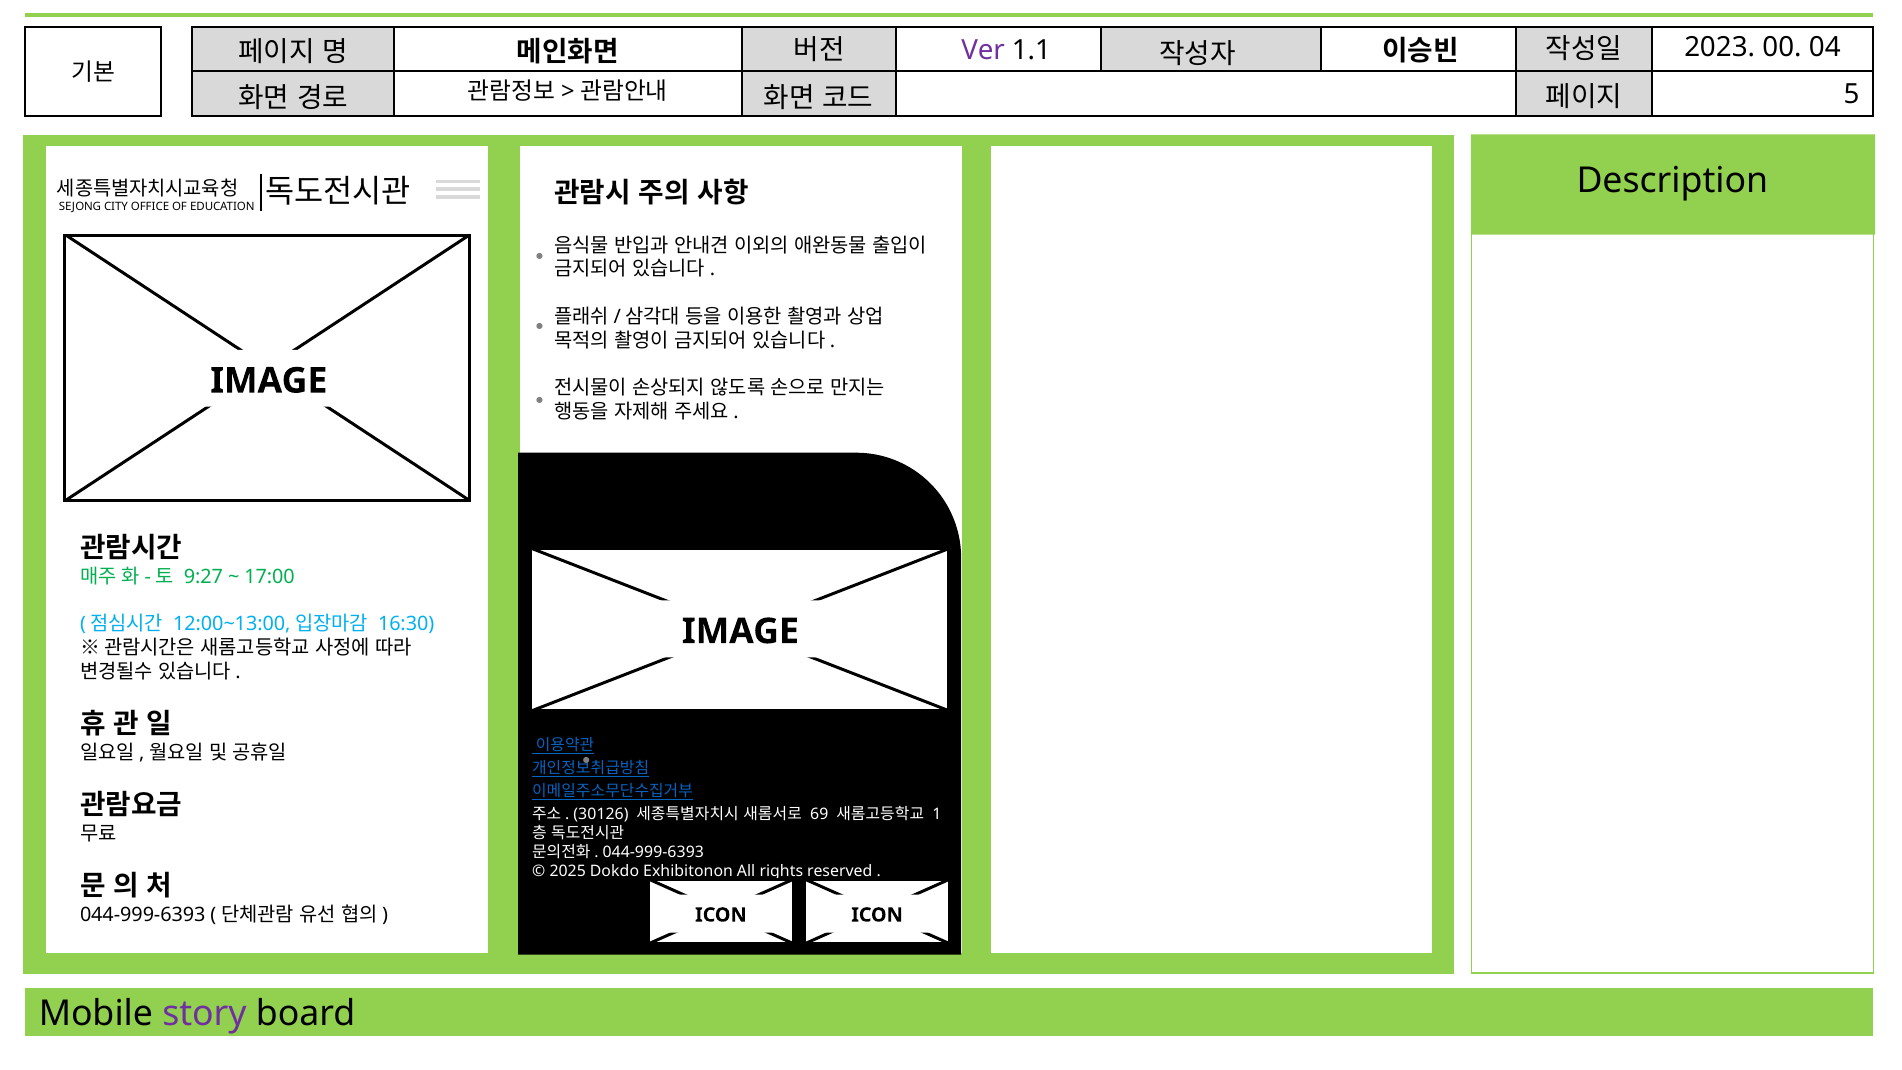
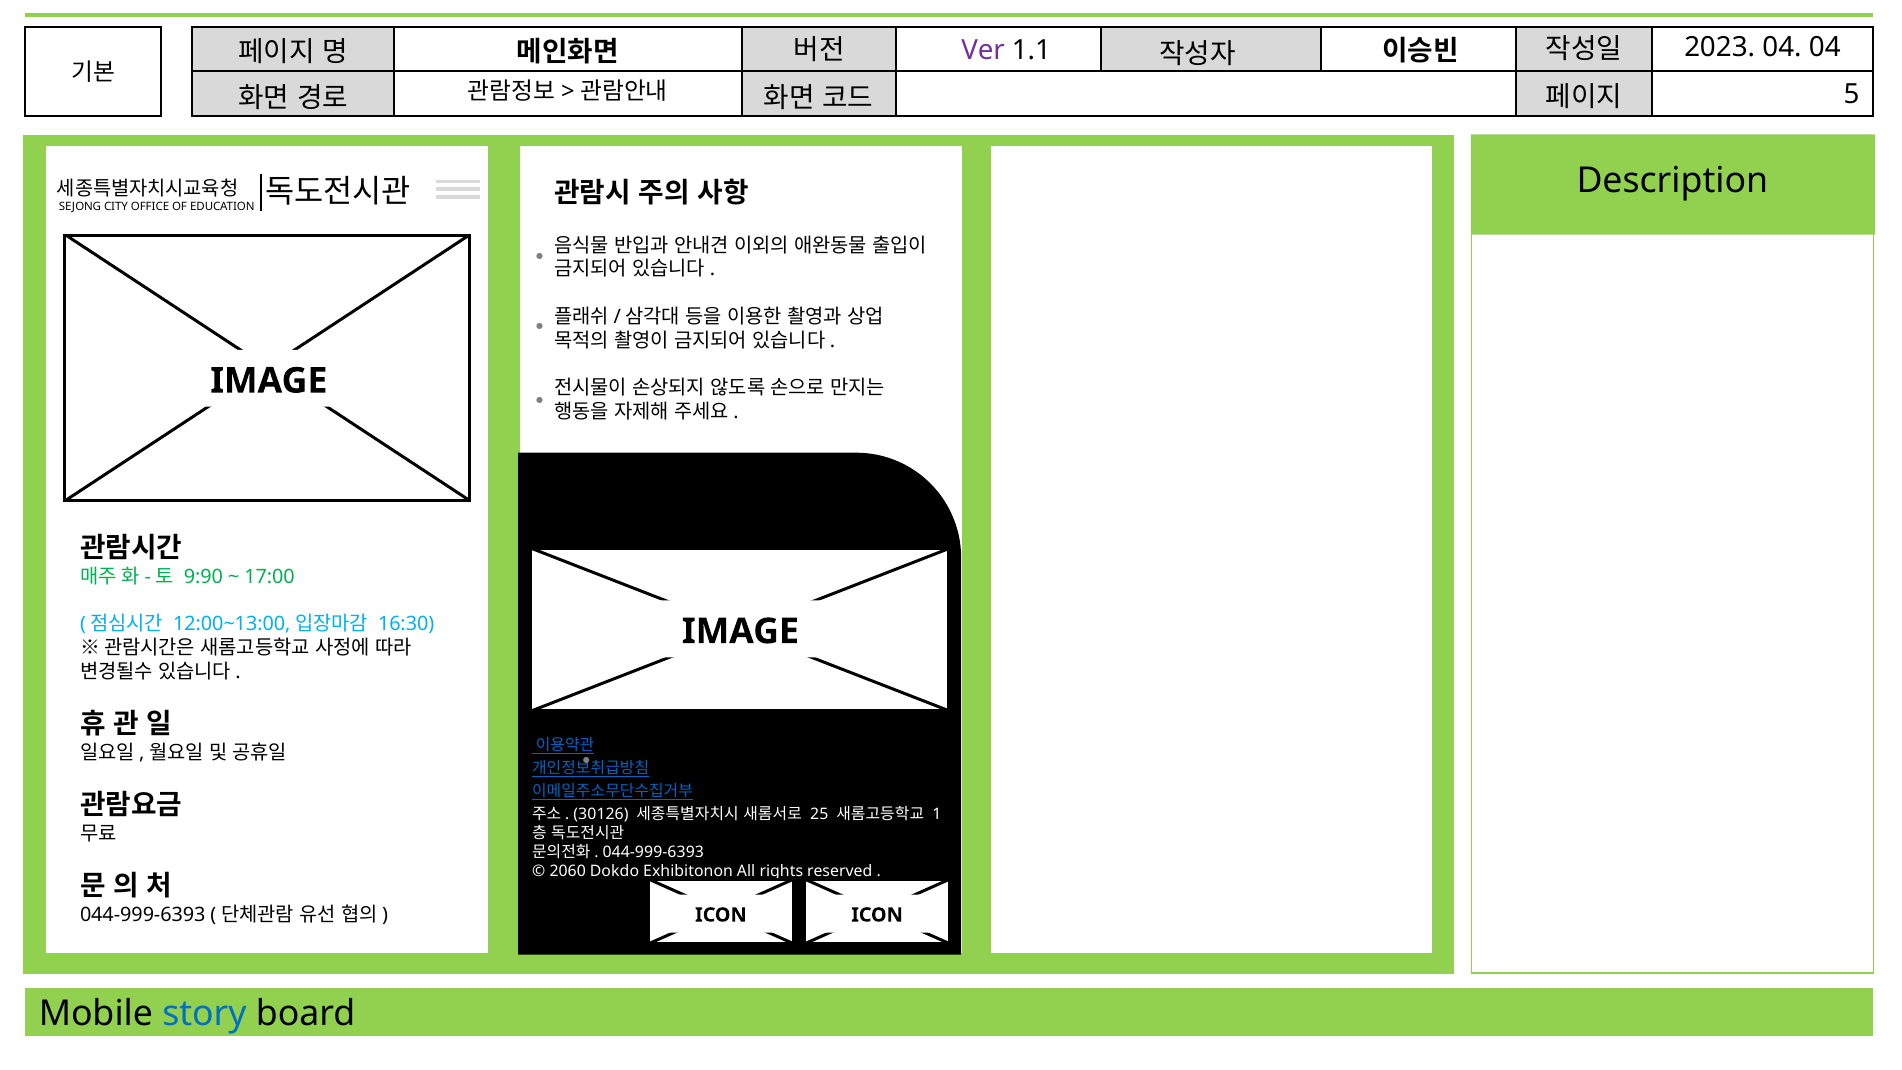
2023 00: 00 -> 04 (1782, 48)
9:27: 9:27 -> 9:90 (203, 576)
69: 69 -> 25 (819, 815)
2025: 2025 -> 2060 (568, 872)
story colour: purple -> blue (204, 1014)
